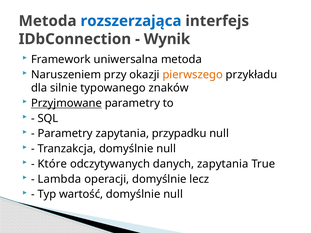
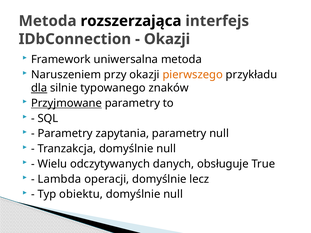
rozszerzająca colour: blue -> black (131, 21)
Wynik: Wynik -> Okazji (167, 39)
dla underline: none -> present (39, 88)
zapytania przypadku: przypadku -> parametry (179, 134)
Które: Które -> Wielu (52, 164)
danych zapytania: zapytania -> obsługuje (223, 164)
wartość: wartość -> obiektu (81, 194)
